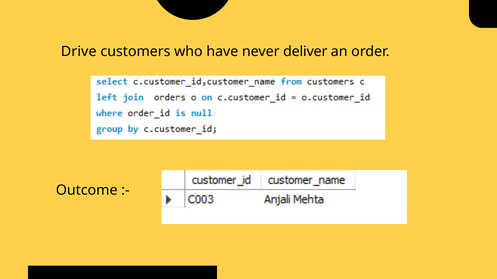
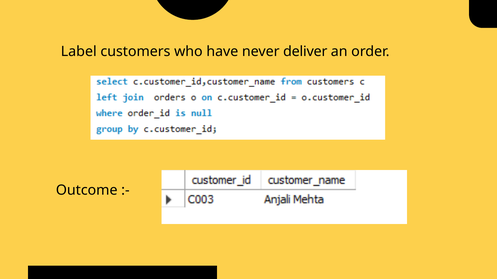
Drive: Drive -> Label (79, 52)
